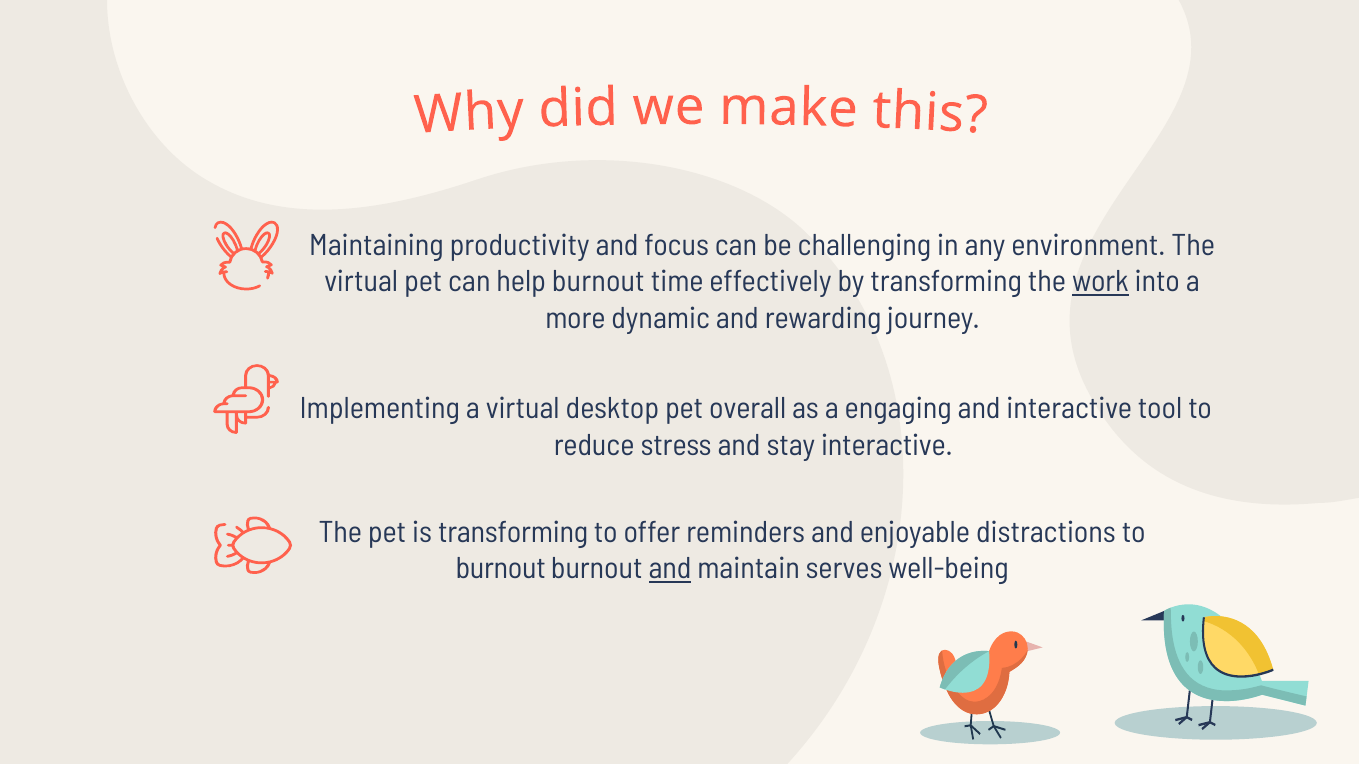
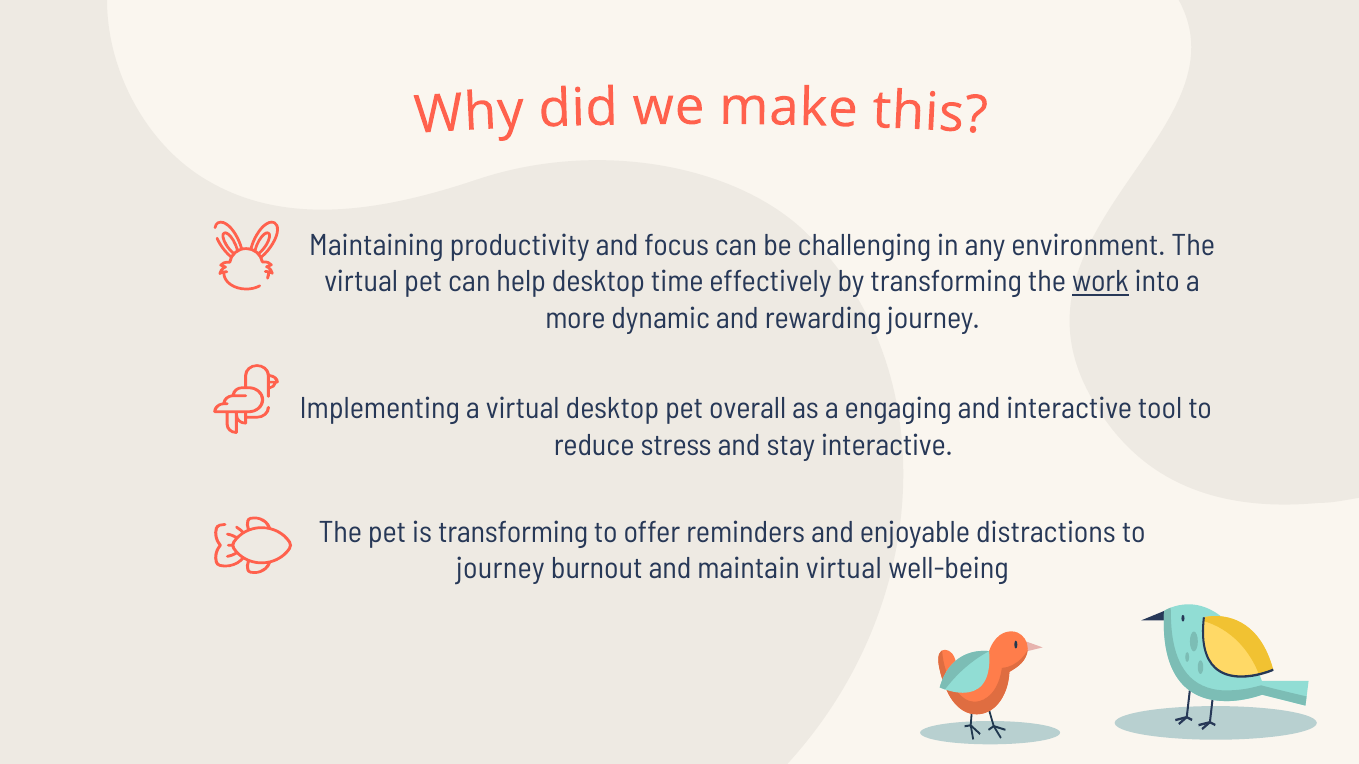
help burnout: burnout -> desktop (598, 282)
burnout: burnout -> journey (500, 569)
and underline: present -> none (670, 569)
maintain serves: serves -> virtual (844, 569)
